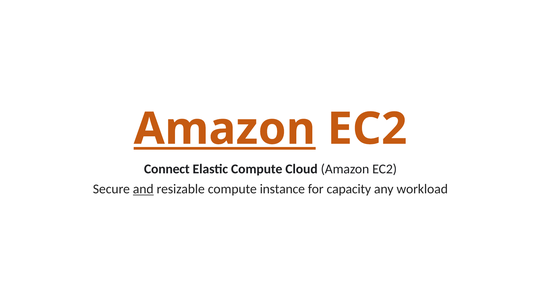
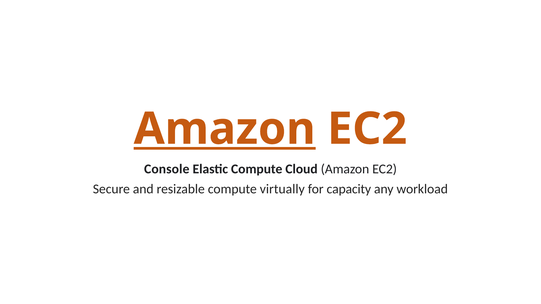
Connect: Connect -> Console (167, 169)
and underline: present -> none (143, 189)
instance: instance -> virtually (282, 189)
